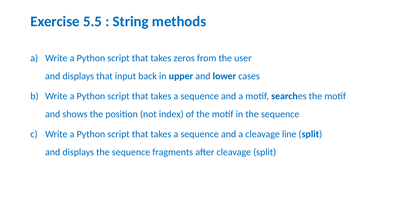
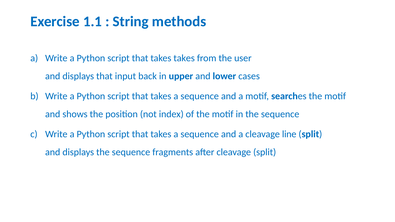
5.5: 5.5 -> 1.1 (93, 21)
takes zeros: zeros -> takes (184, 58)
